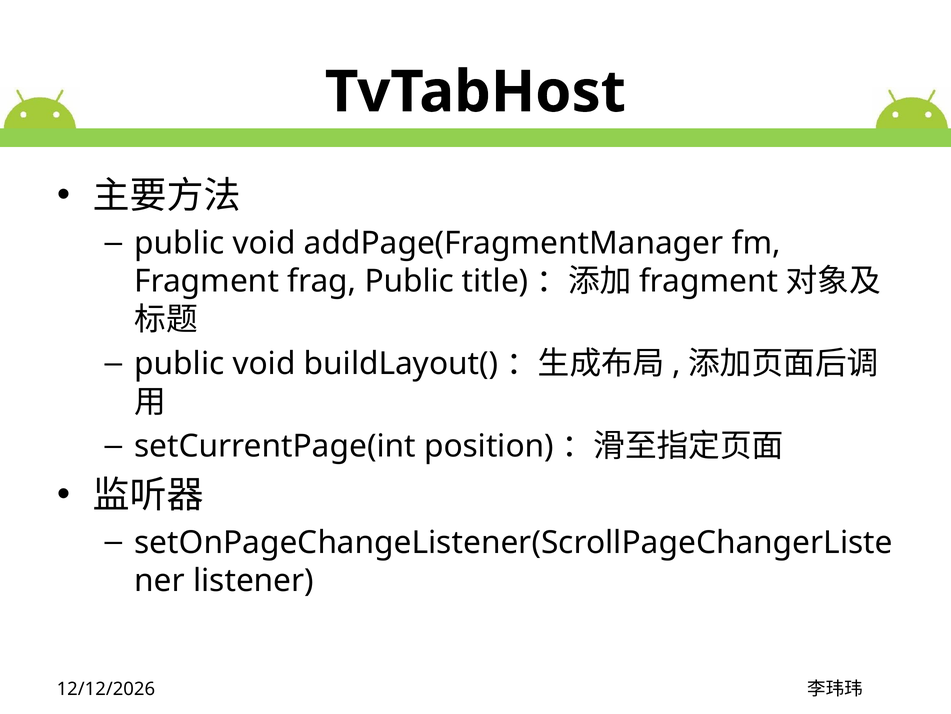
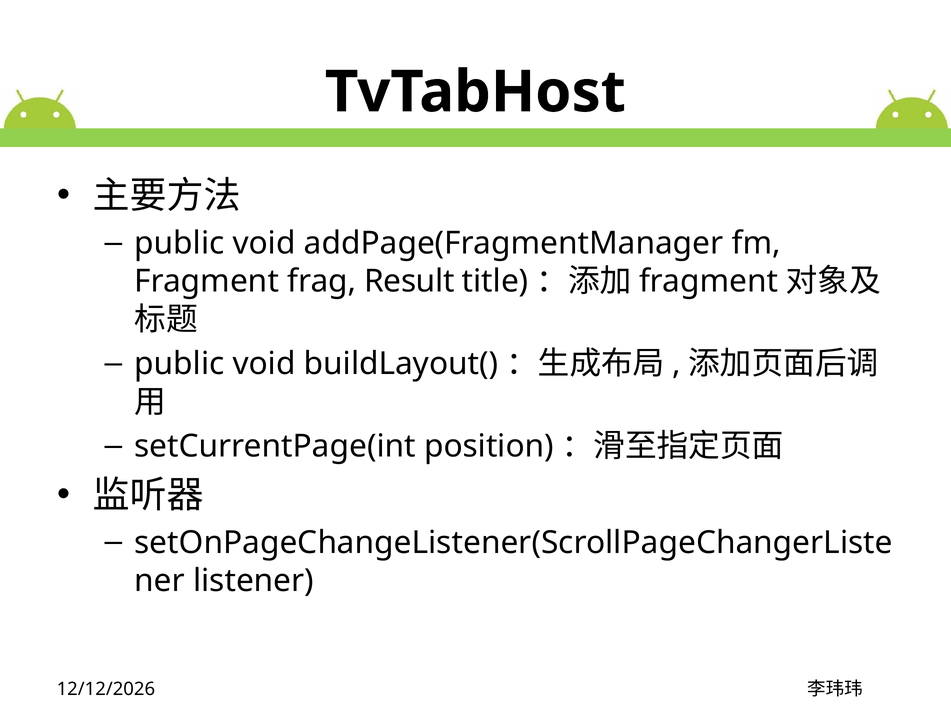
frag Public: Public -> Result (409, 281)
